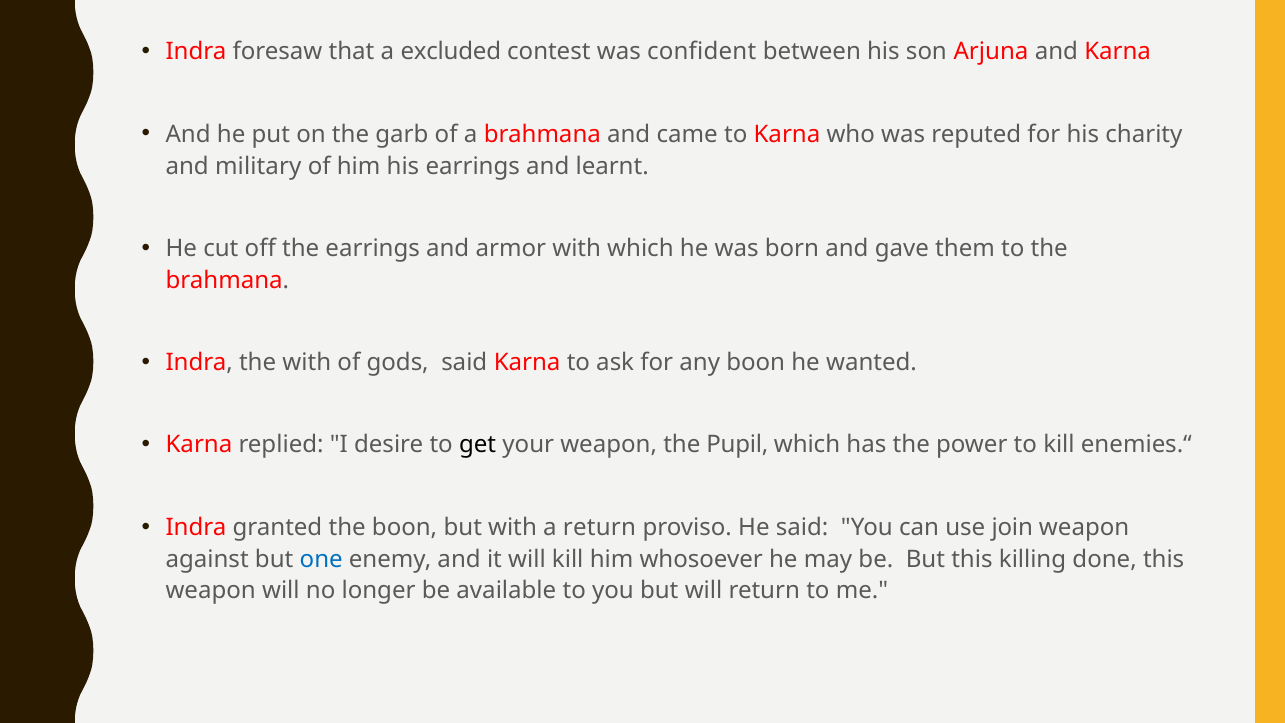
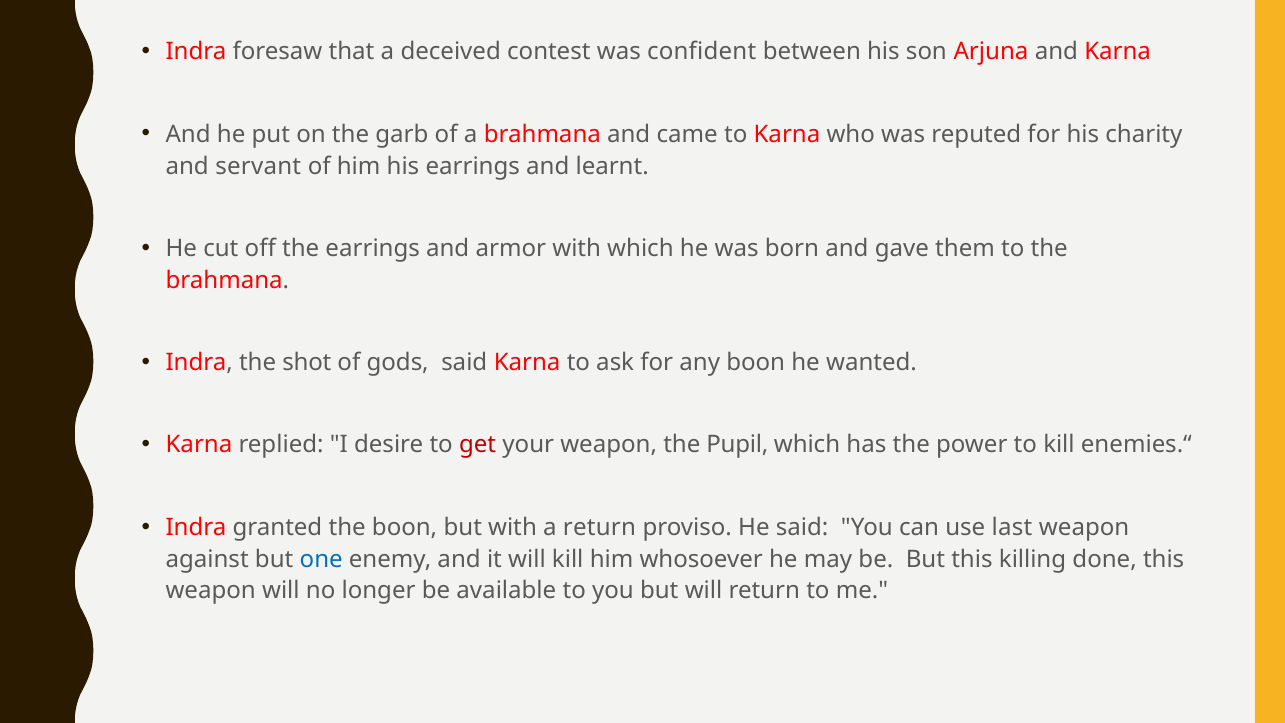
excluded: excluded -> deceived (451, 52)
military: military -> servant (258, 166)
the with: with -> shot (307, 363)
get colour: black -> red (478, 445)
join: join -> last (1012, 527)
